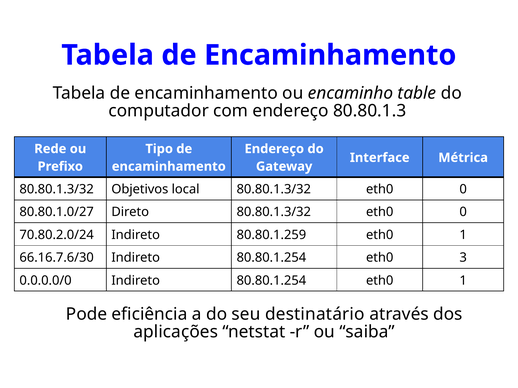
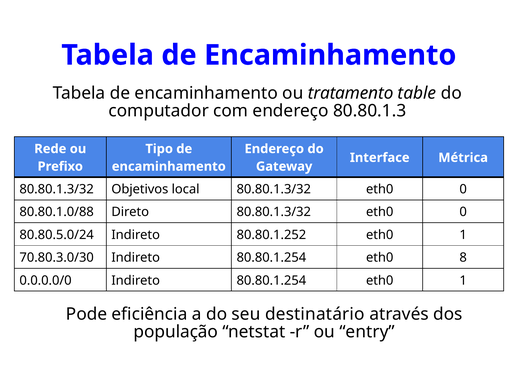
encaminho: encaminho -> tratamento (351, 93)
80.80.1.0/27: 80.80.1.0/27 -> 80.80.1.0/88 (57, 212)
70.80.2.0/24: 70.80.2.0/24 -> 80.80.5.0/24 (57, 235)
80.80.1.259: 80.80.1.259 -> 80.80.1.252 (271, 235)
66.16.7.6/30: 66.16.7.6/30 -> 70.80.3.0/30 (57, 258)
3: 3 -> 8 (463, 258)
aplicações: aplicações -> população (176, 332)
saiba: saiba -> entry (367, 332)
